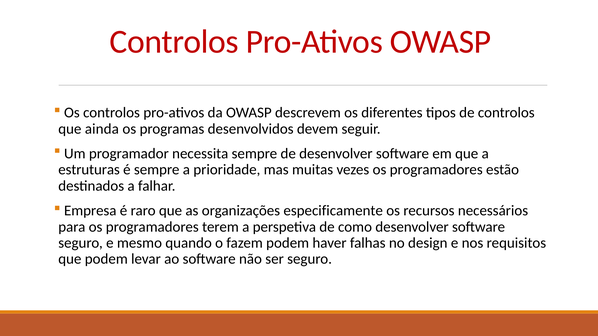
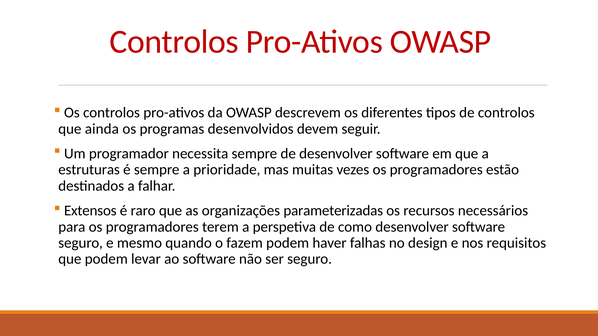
Empresa: Empresa -> Extensos (90, 211)
especificamente: especificamente -> parameterizadas (333, 211)
